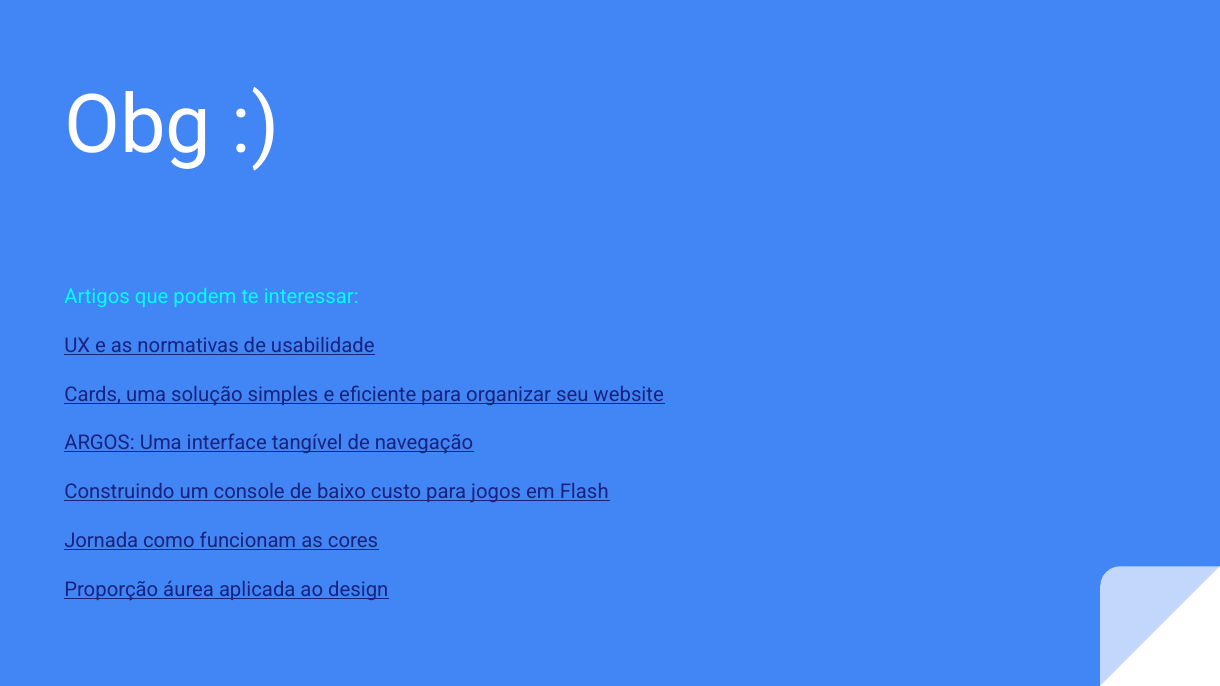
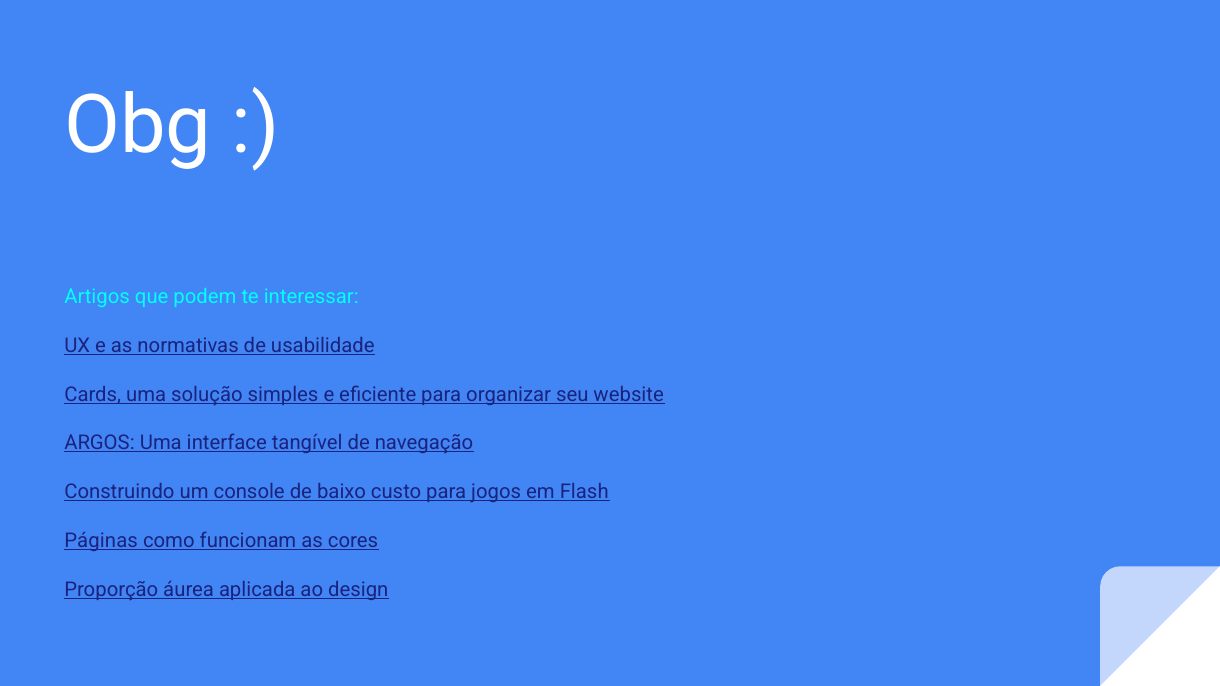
Jornada: Jornada -> Páginas (101, 541)
